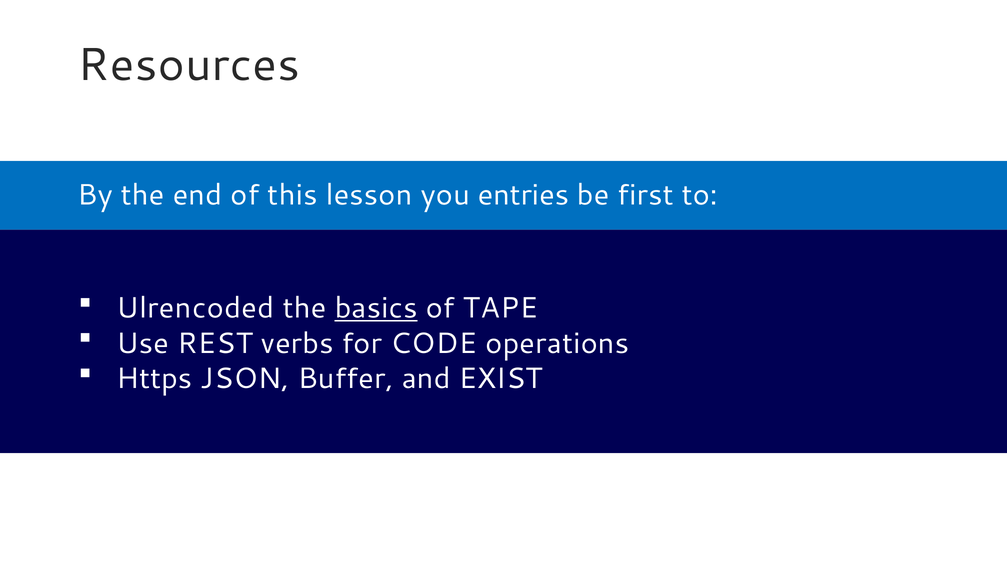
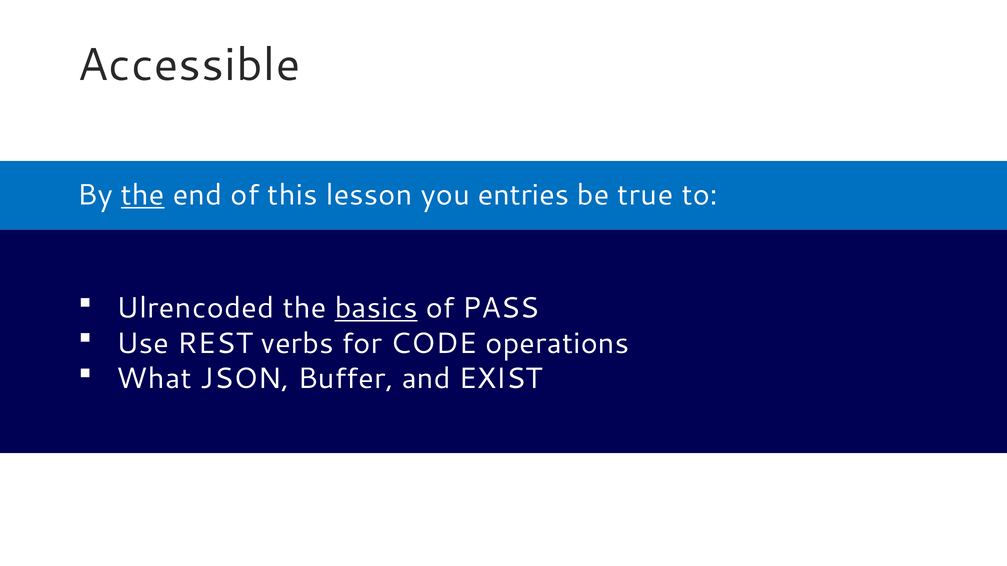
Resources: Resources -> Accessible (189, 65)
the underline: none -> present (143, 195)
first: first -> true (645, 195)
TAPE: TAPE -> PASS (501, 308)
Https: Https -> What (154, 379)
